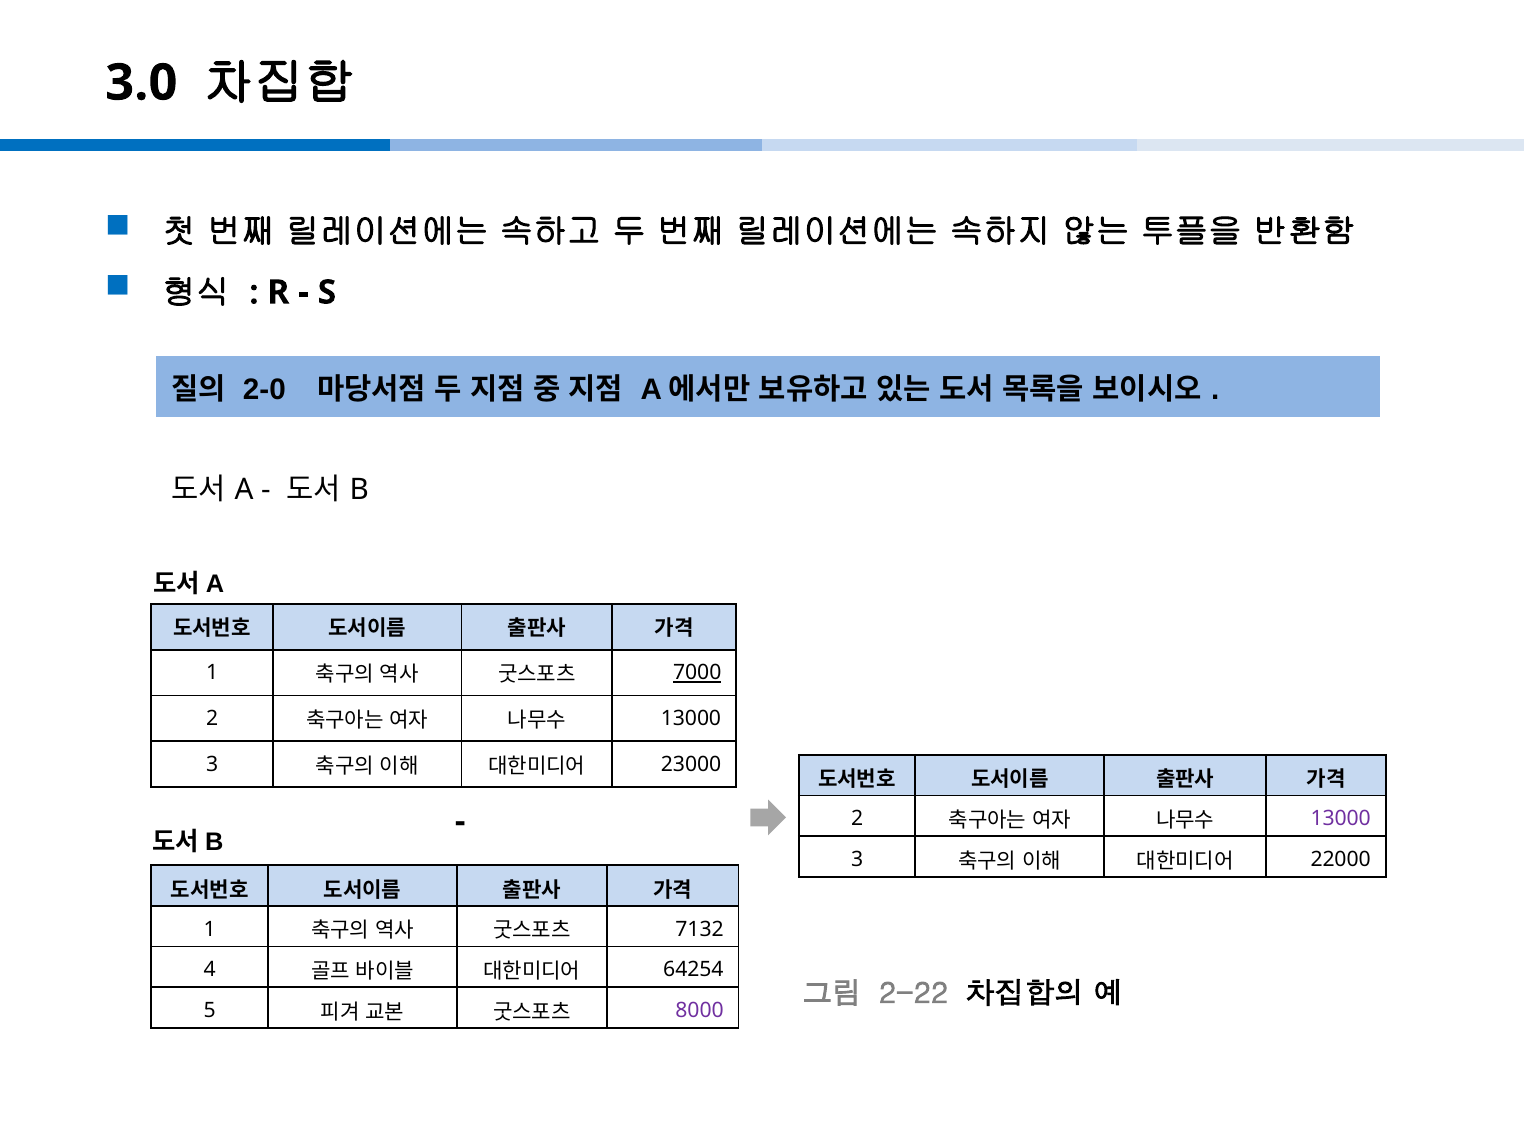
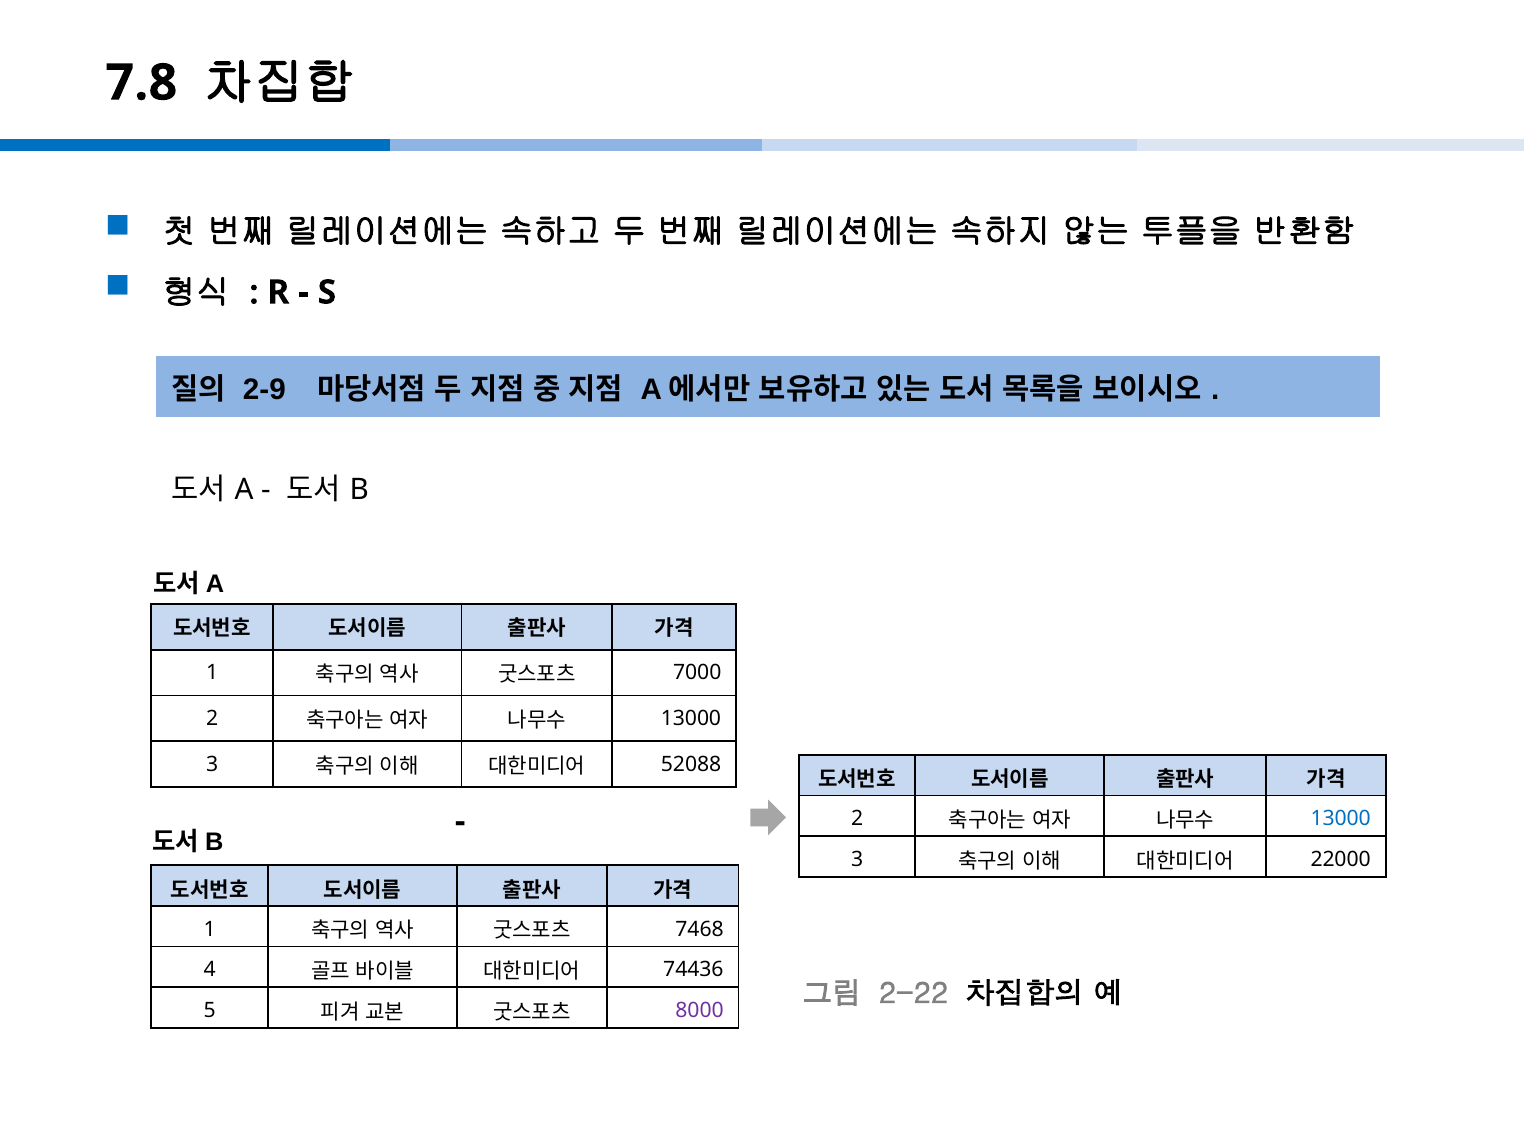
3.0: 3.0 -> 7.8 (141, 83)
2-0: 2-0 -> 2-9 (264, 390)
7000 underline: present -> none (697, 673)
23000: 23000 -> 52088 (691, 764)
13000 colour: purple -> blue (1341, 819)
7132: 7132 -> 7468 (700, 929)
64254: 64254 -> 74436 (693, 970)
